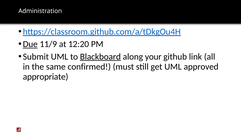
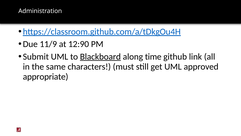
Due underline: present -> none (30, 44)
12:20: 12:20 -> 12:90 (79, 44)
your: your -> time (153, 56)
confirmed: confirmed -> characters (89, 66)
